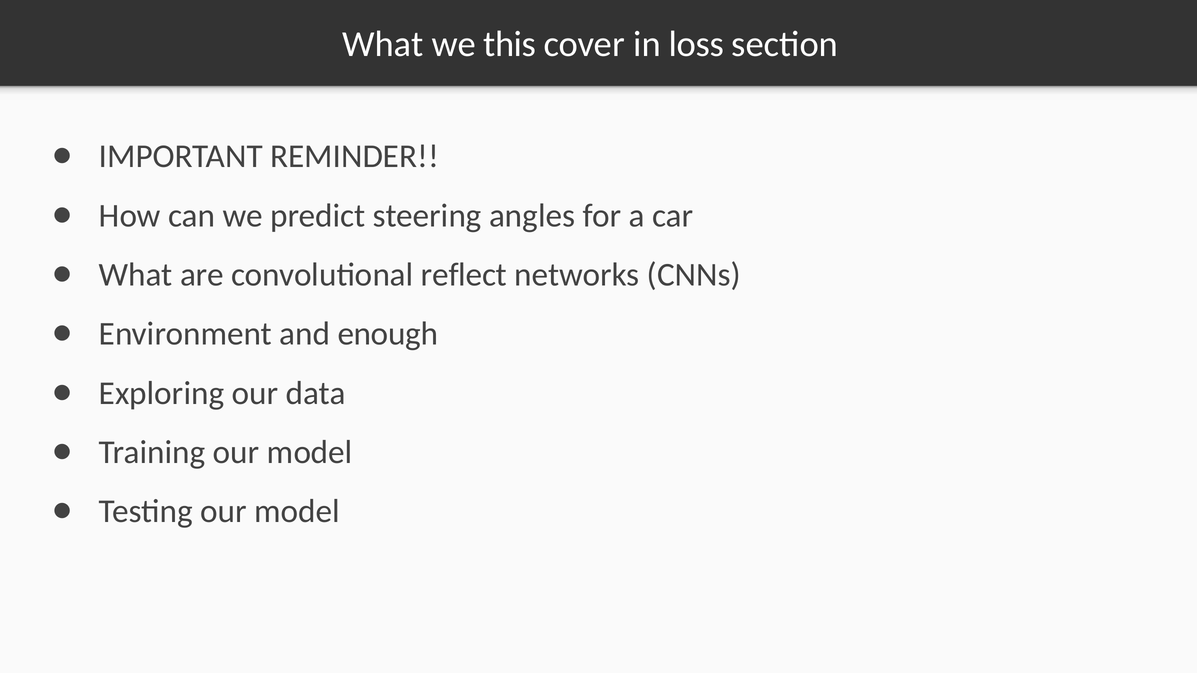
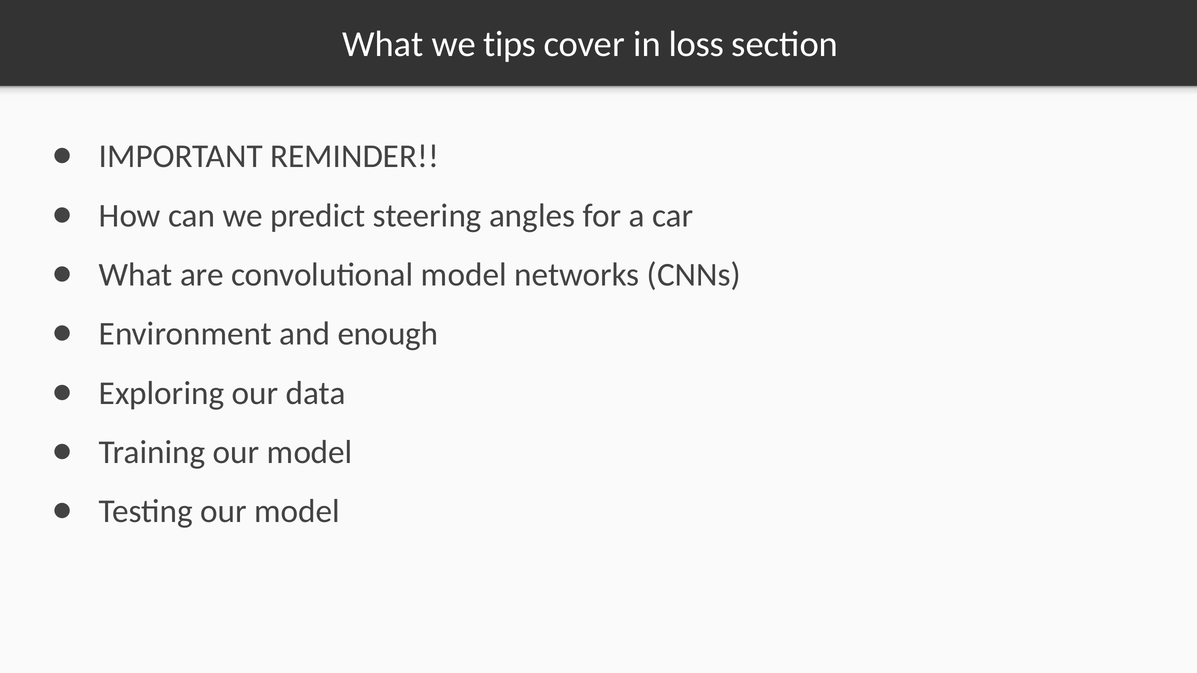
this: this -> tips (510, 44)
convolutional reflect: reflect -> model (464, 275)
